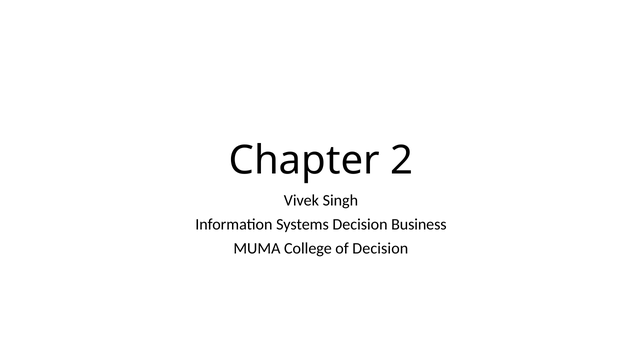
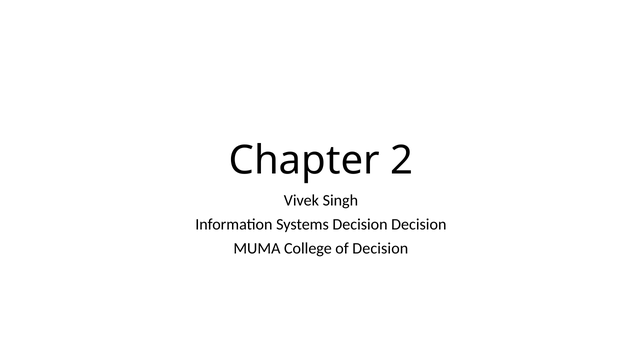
Decision Business: Business -> Decision (419, 225)
